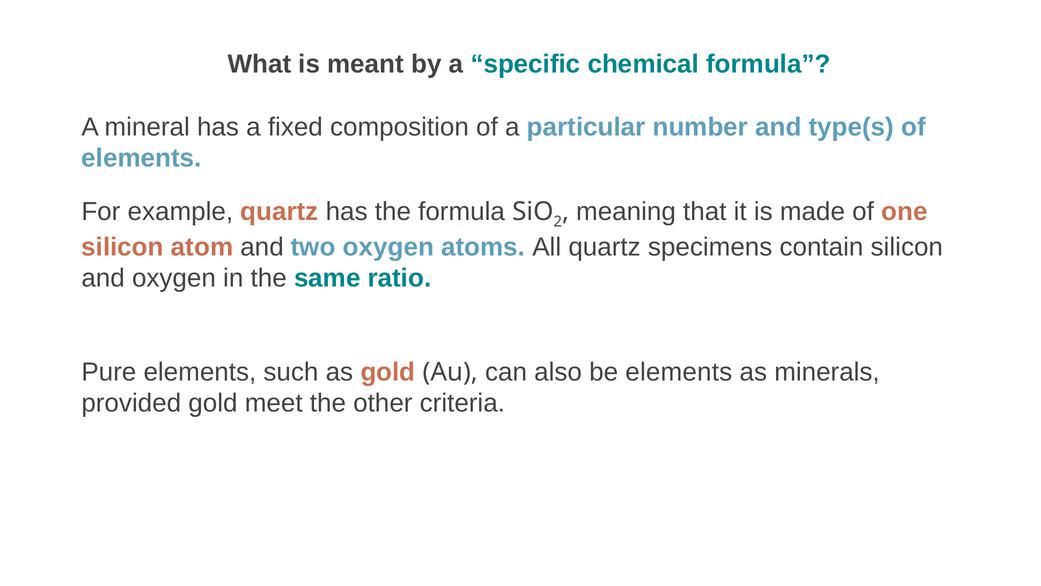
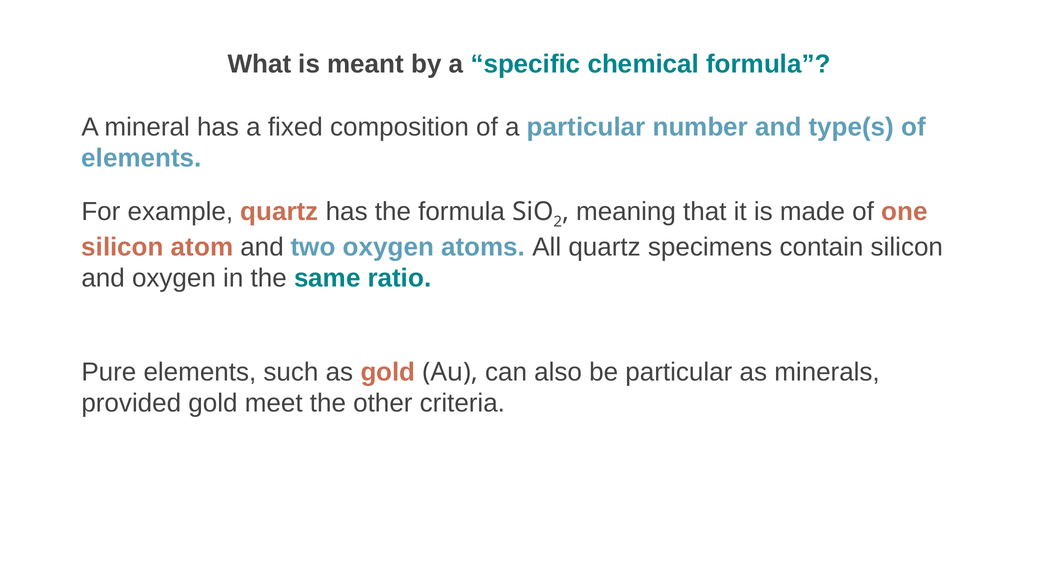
be elements: elements -> particular (679, 372)
